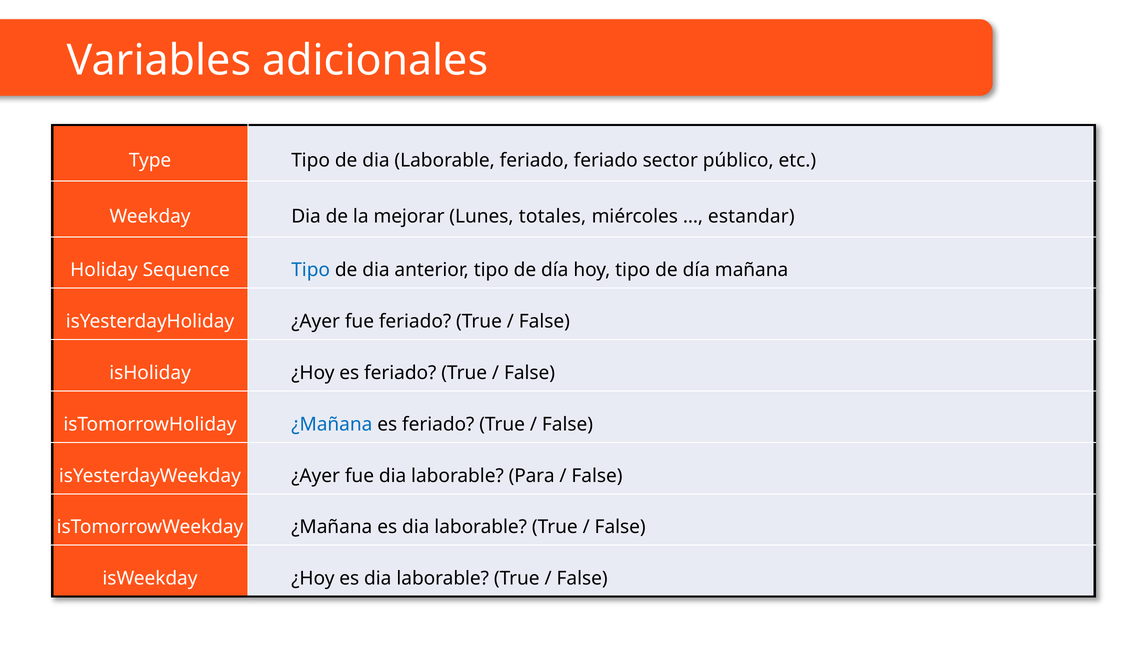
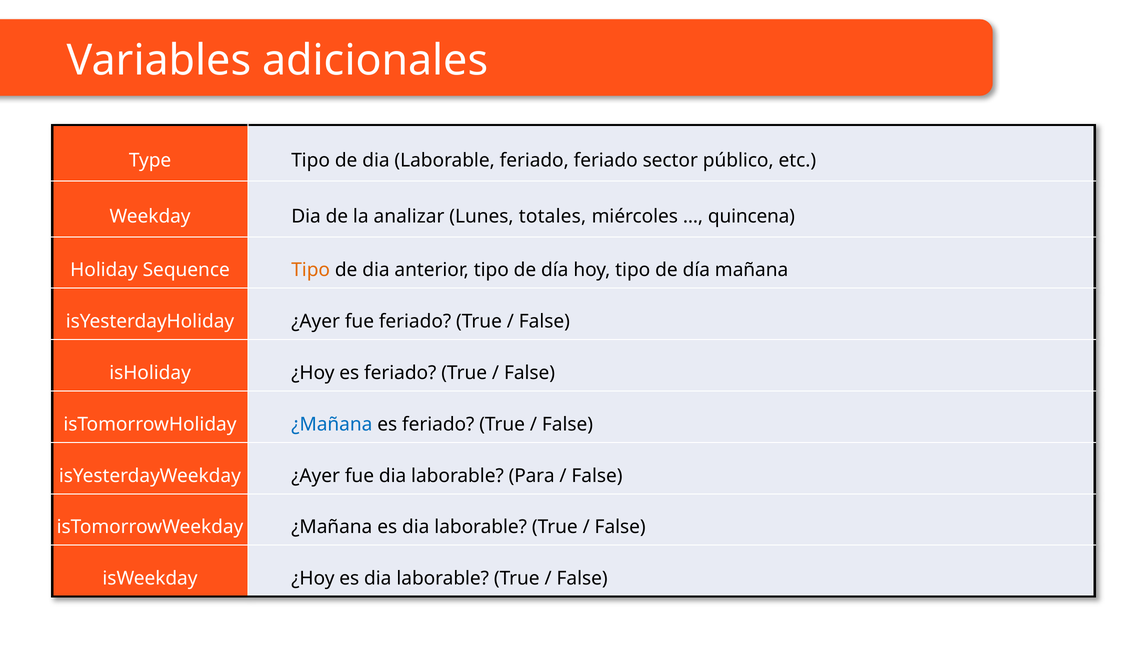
mejorar: mejorar -> analizar (409, 217)
estandar: estandar -> quincena (751, 217)
Tipo colour: blue -> orange (311, 270)
